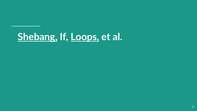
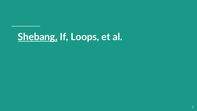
Loops underline: present -> none (85, 37)
